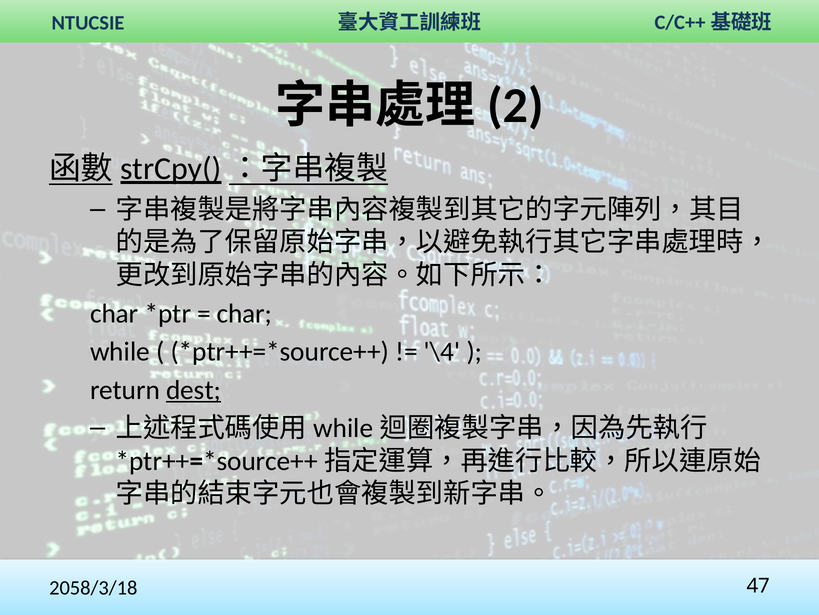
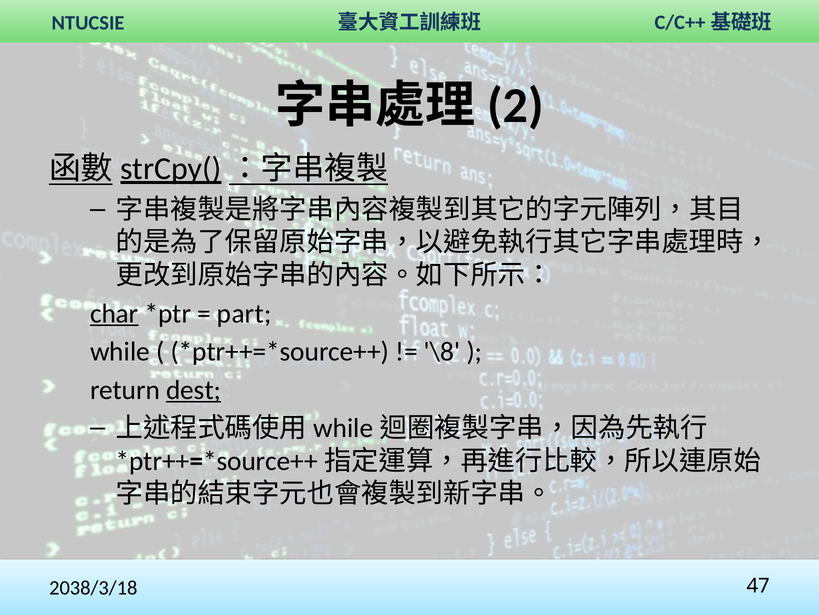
char underline: none -> present (114, 313)
char: char -> part (244, 313)
\4: \4 -> \8 (442, 351)
2058/3/18: 2058/3/18 -> 2038/3/18 (93, 587)
